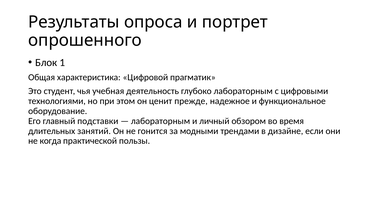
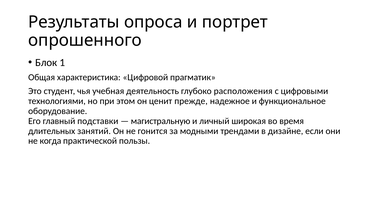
глубоко лабораторным: лабораторным -> расположения (243, 91)
лабораторным: лабораторным -> магистральную (161, 121)
обзором: обзором -> широкая (249, 121)
